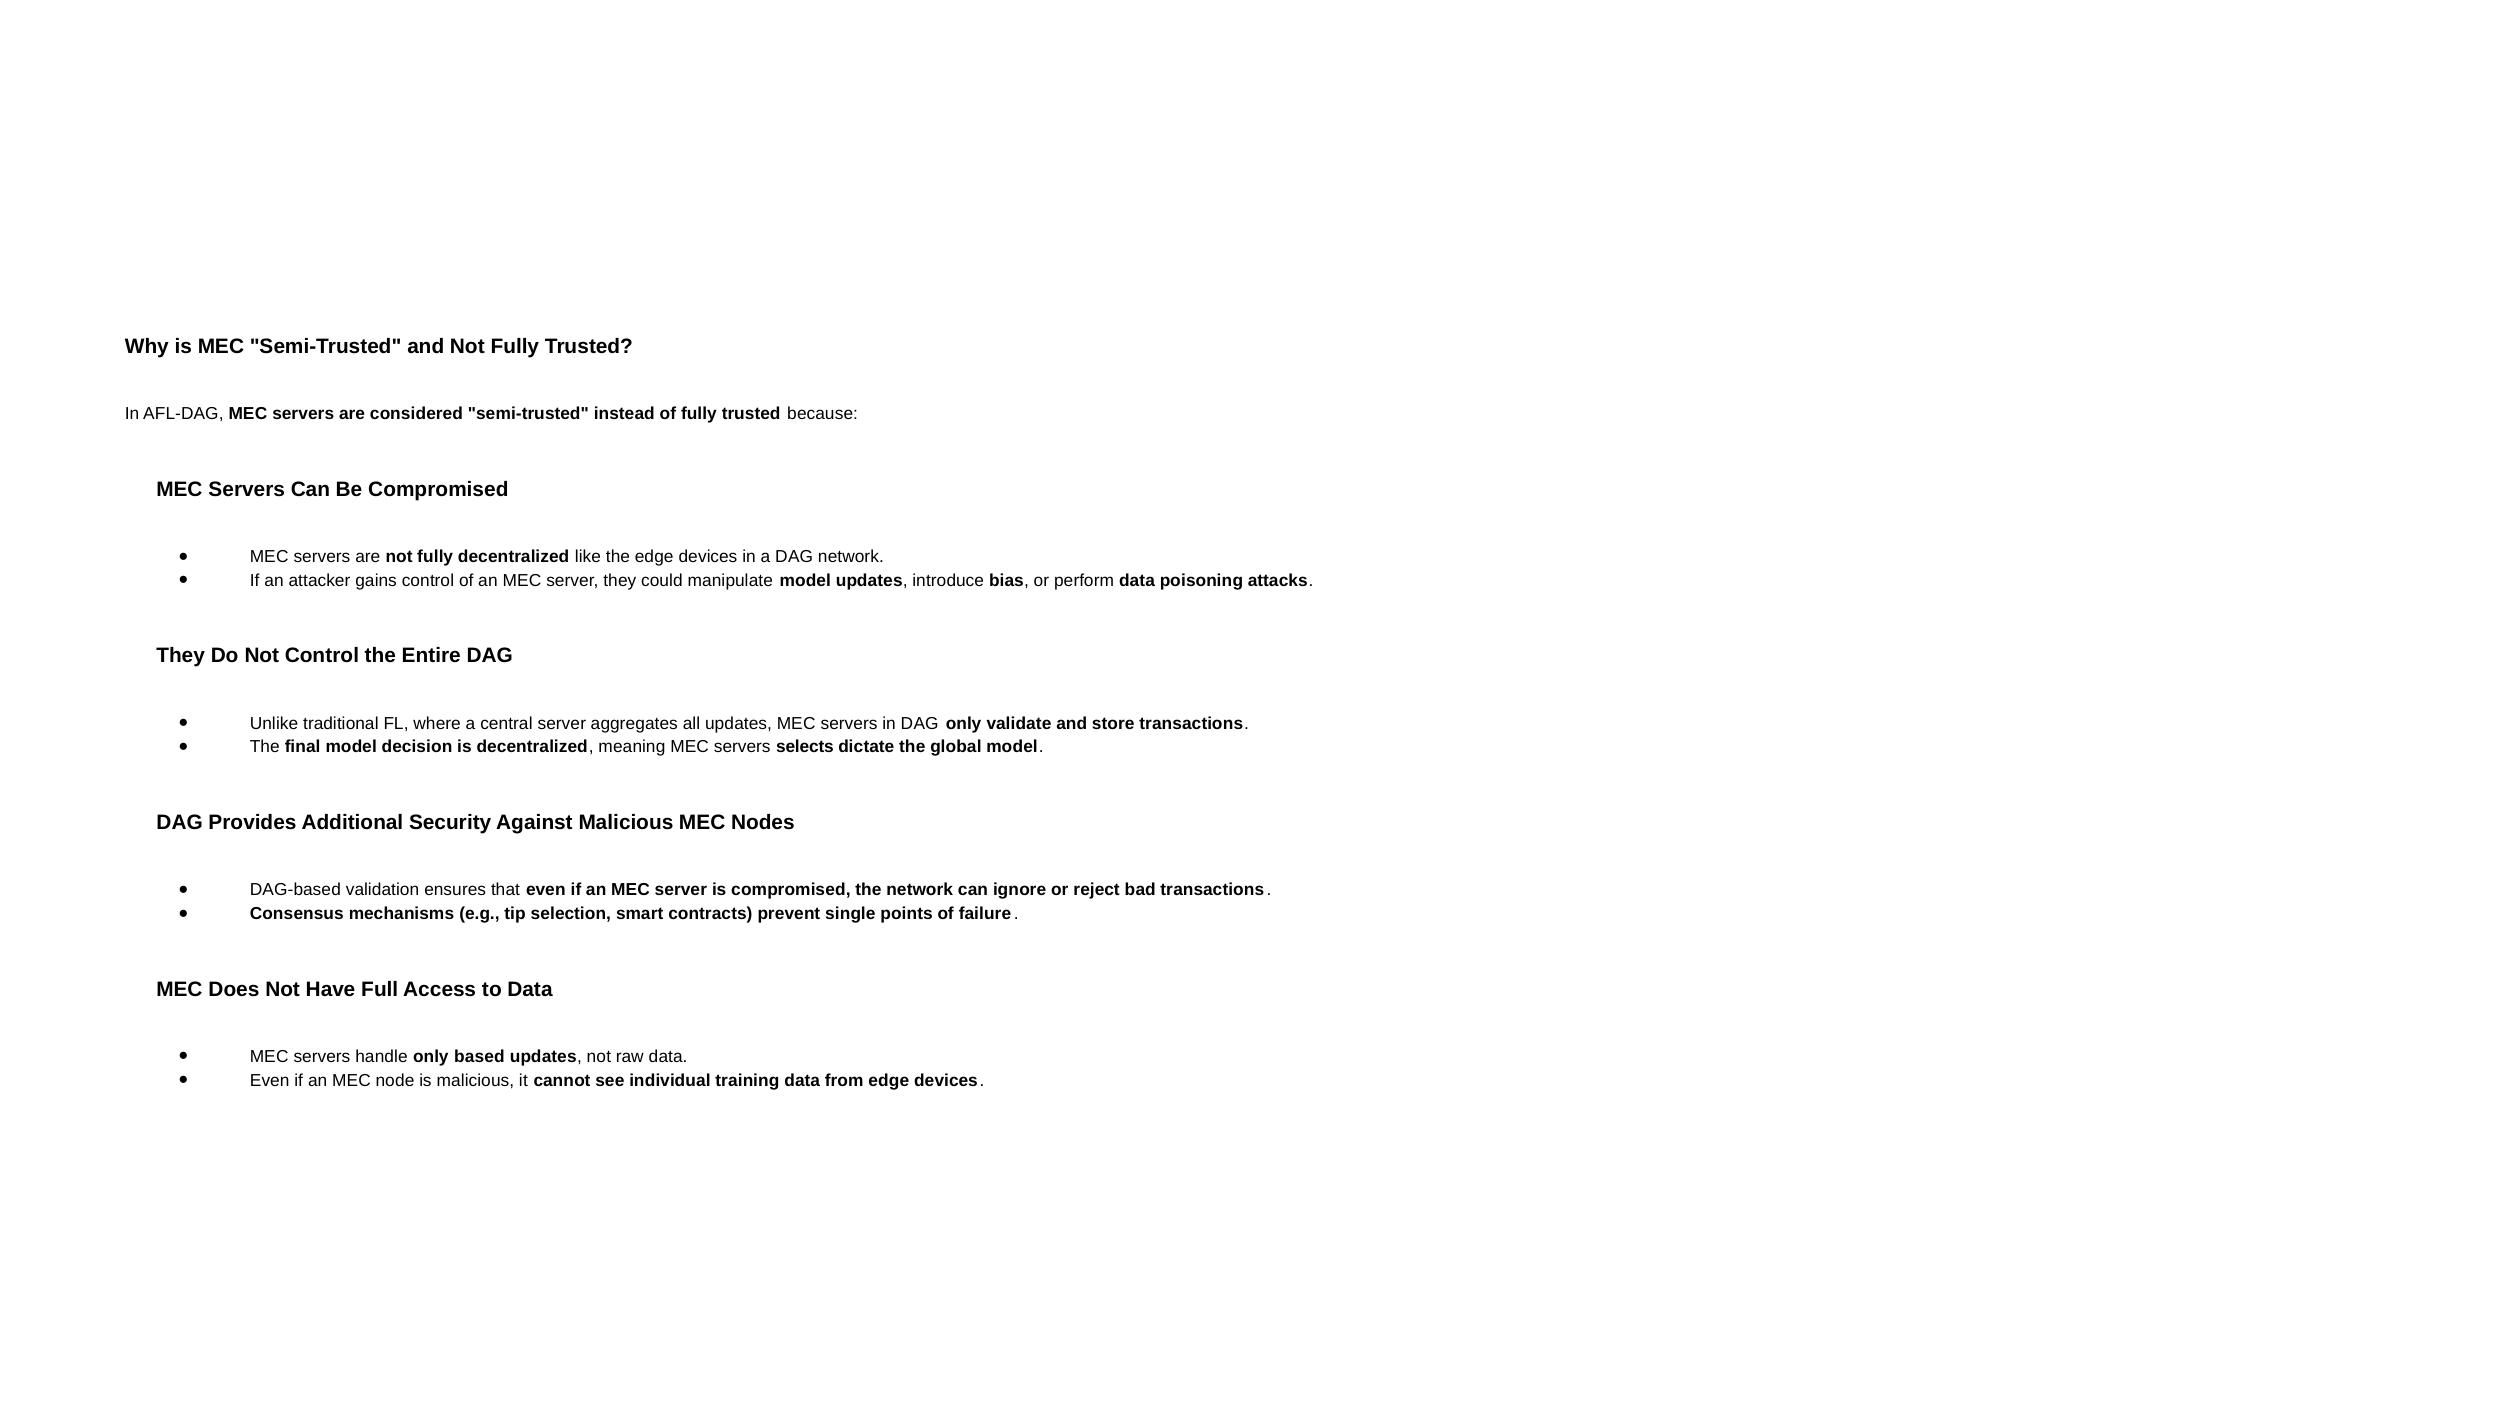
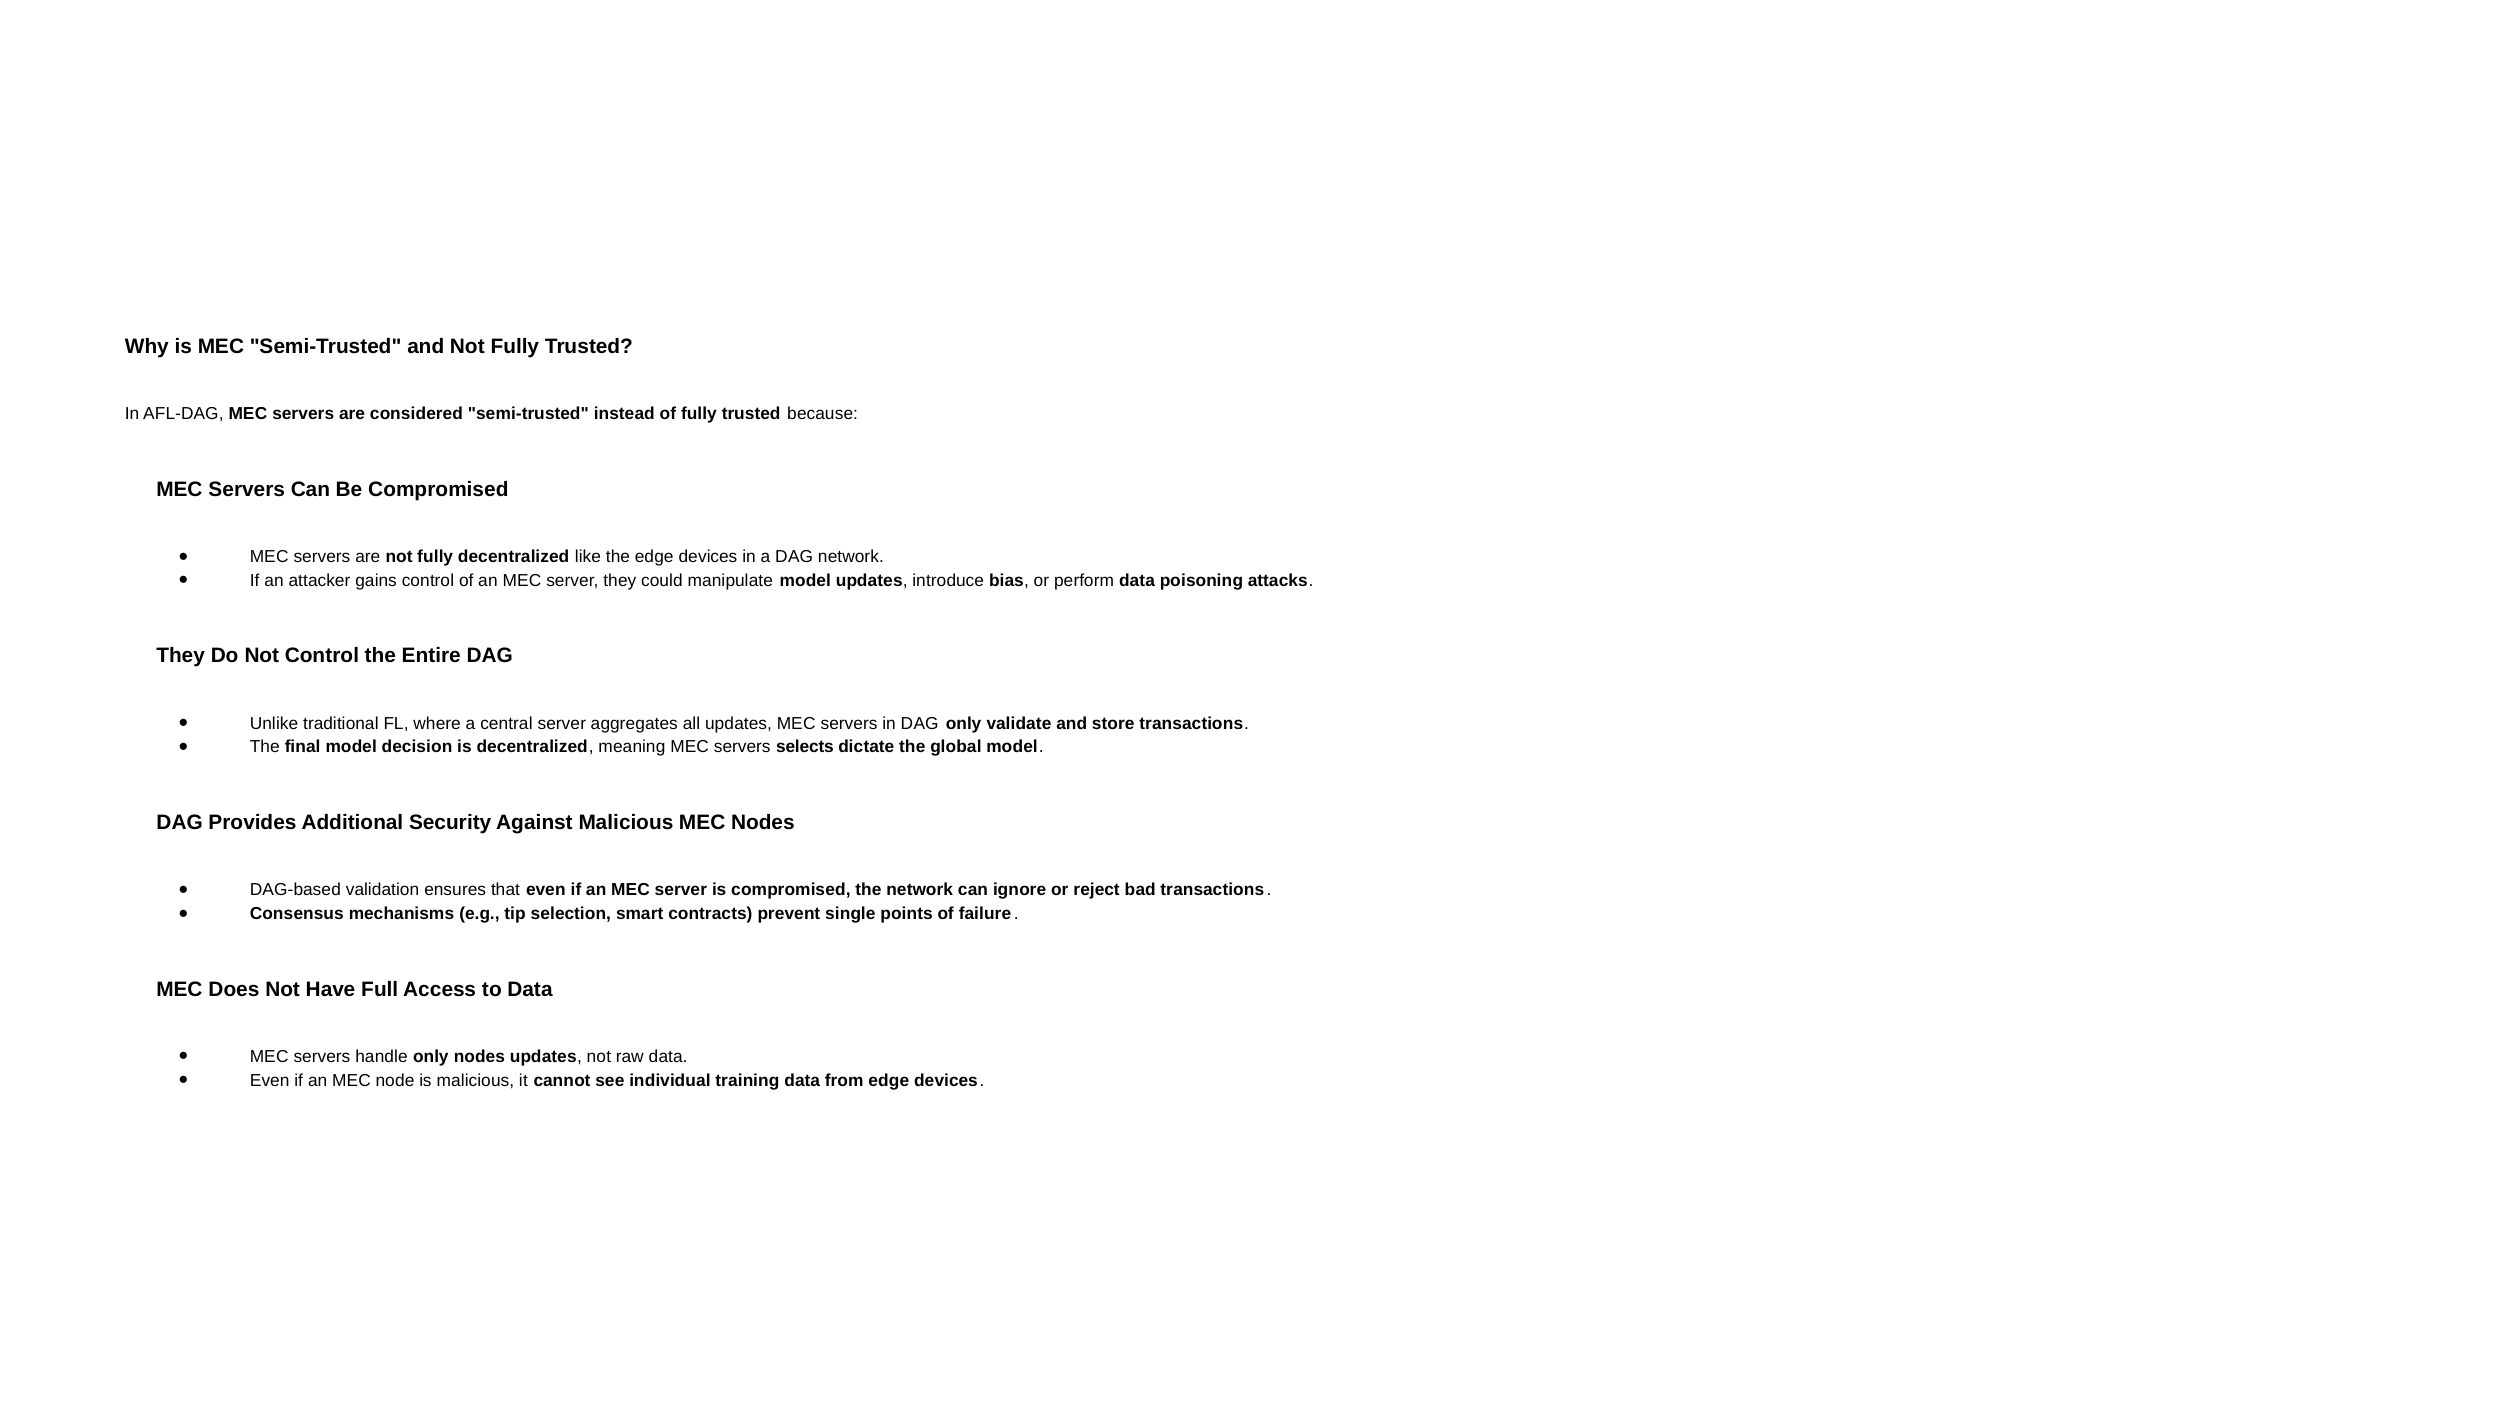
only based: based -> nodes (479, 1056)
